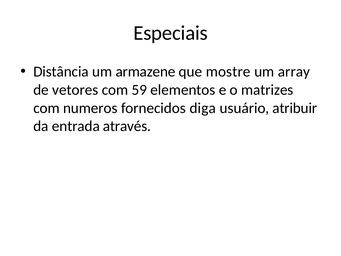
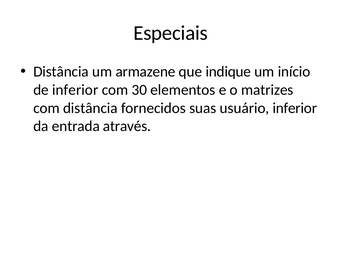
mostre: mostre -> indique (228, 72)
array: array -> início (294, 72)
de vetores: vetores -> inferior (75, 90)
59: 59 -> 30 (139, 90)
com numeros: numeros -> distância (90, 108)
diga: diga -> suas (203, 108)
usuário atribuir: atribuir -> inferior (295, 108)
